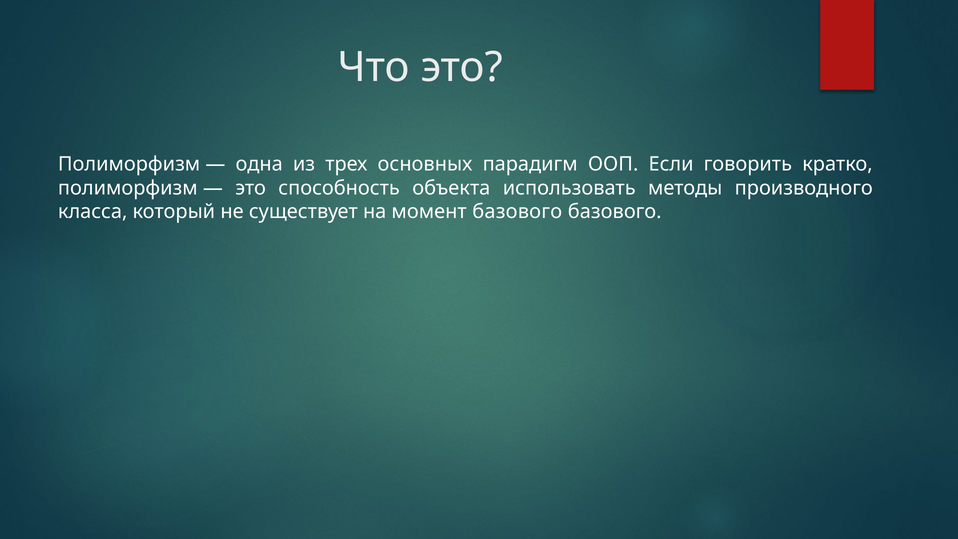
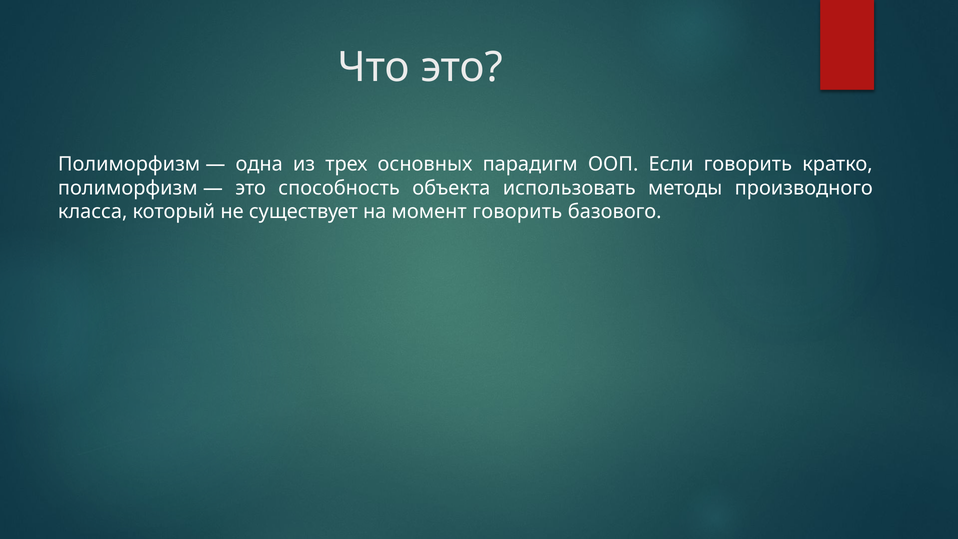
момент базового: базового -> говорить (517, 212)
